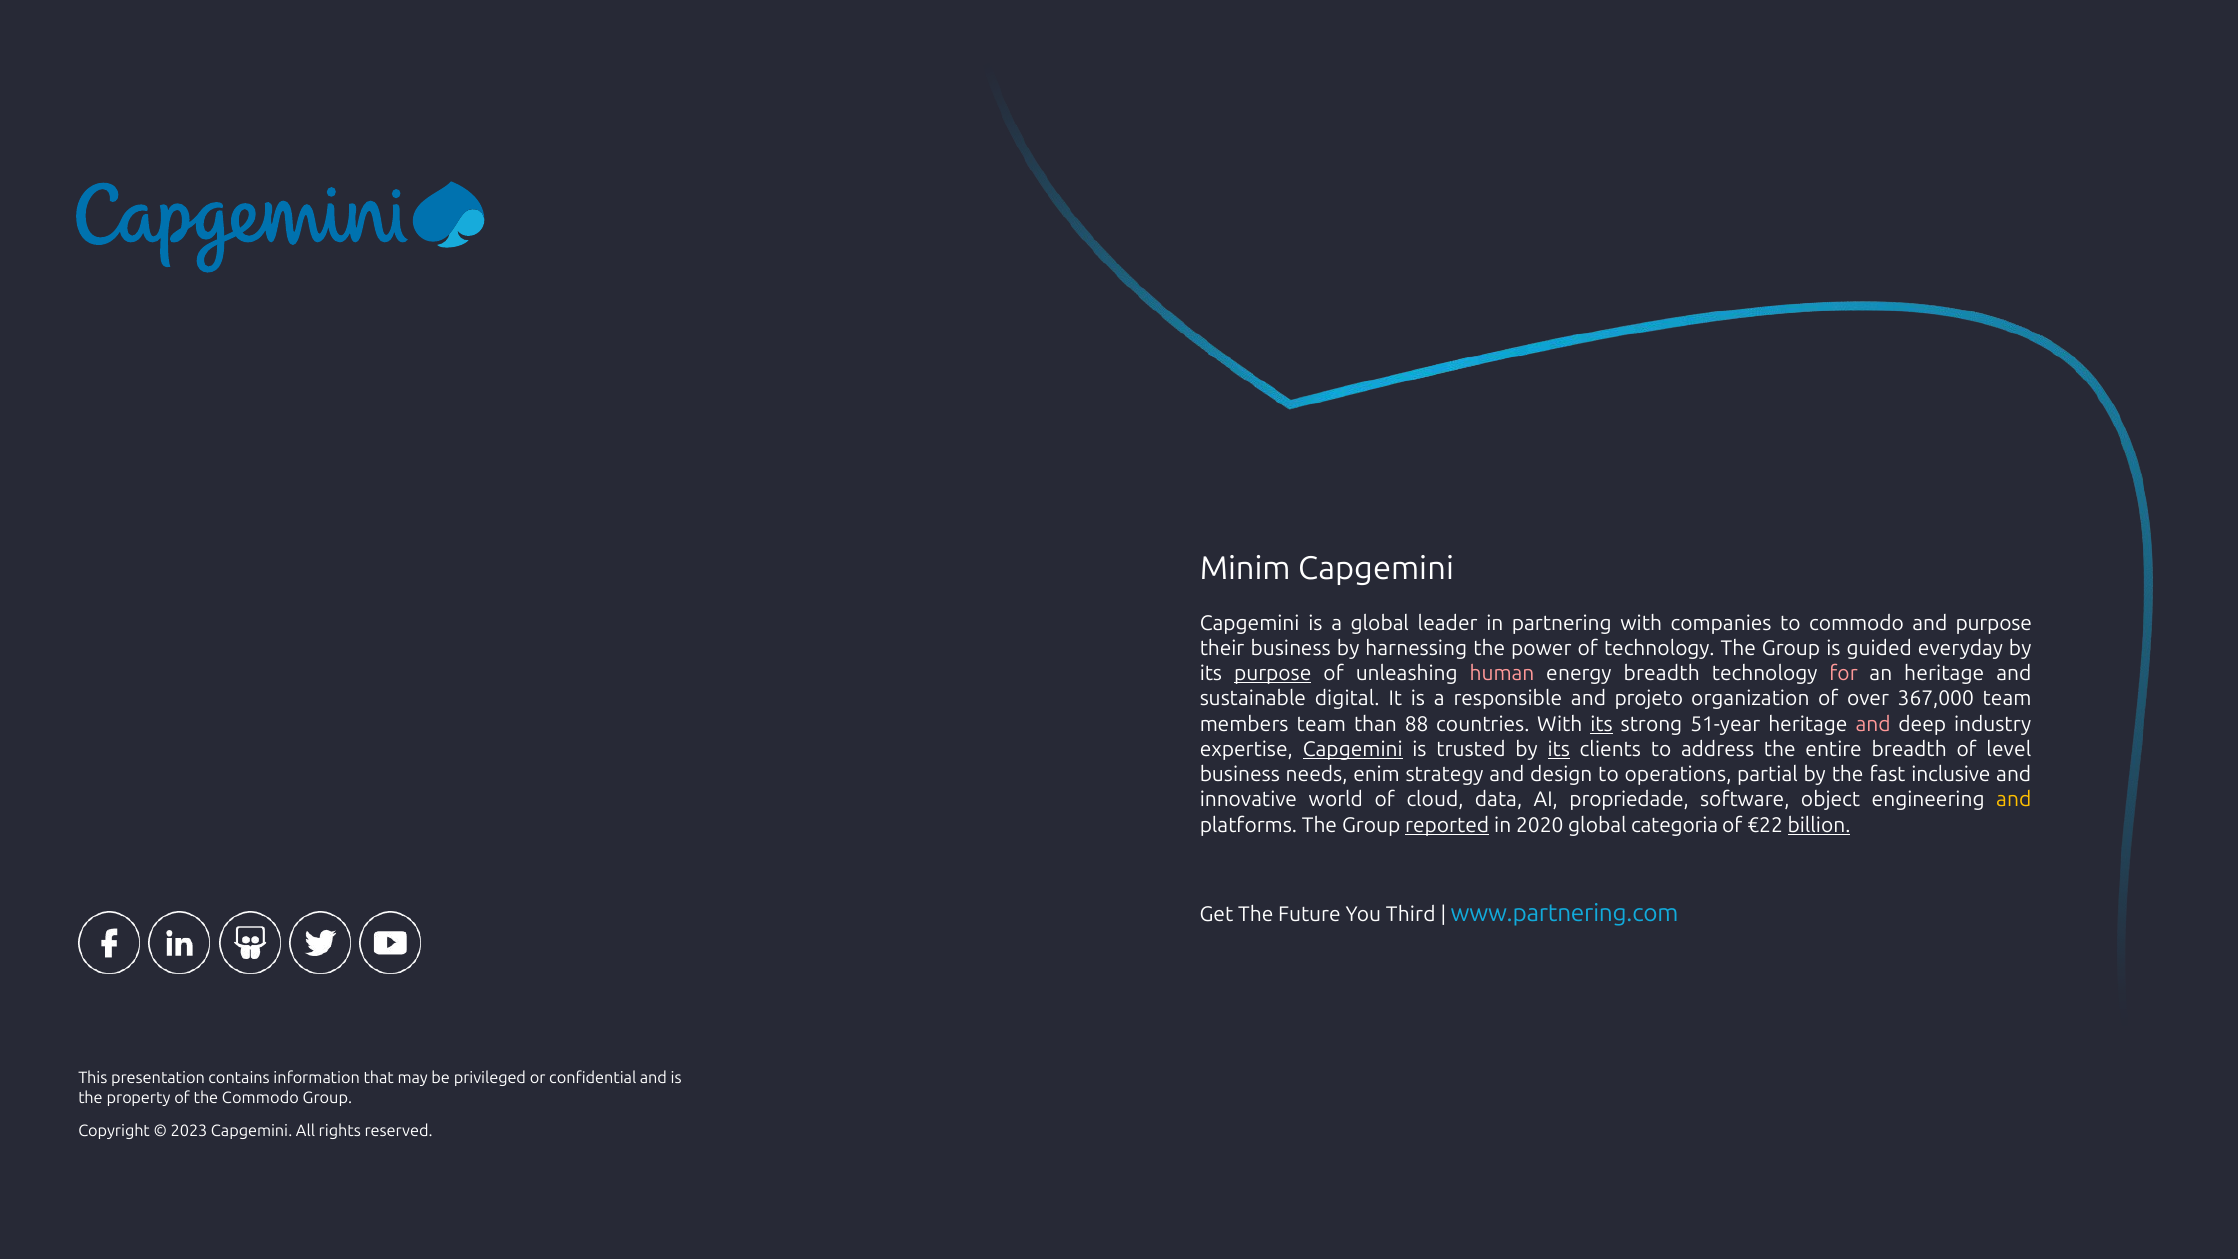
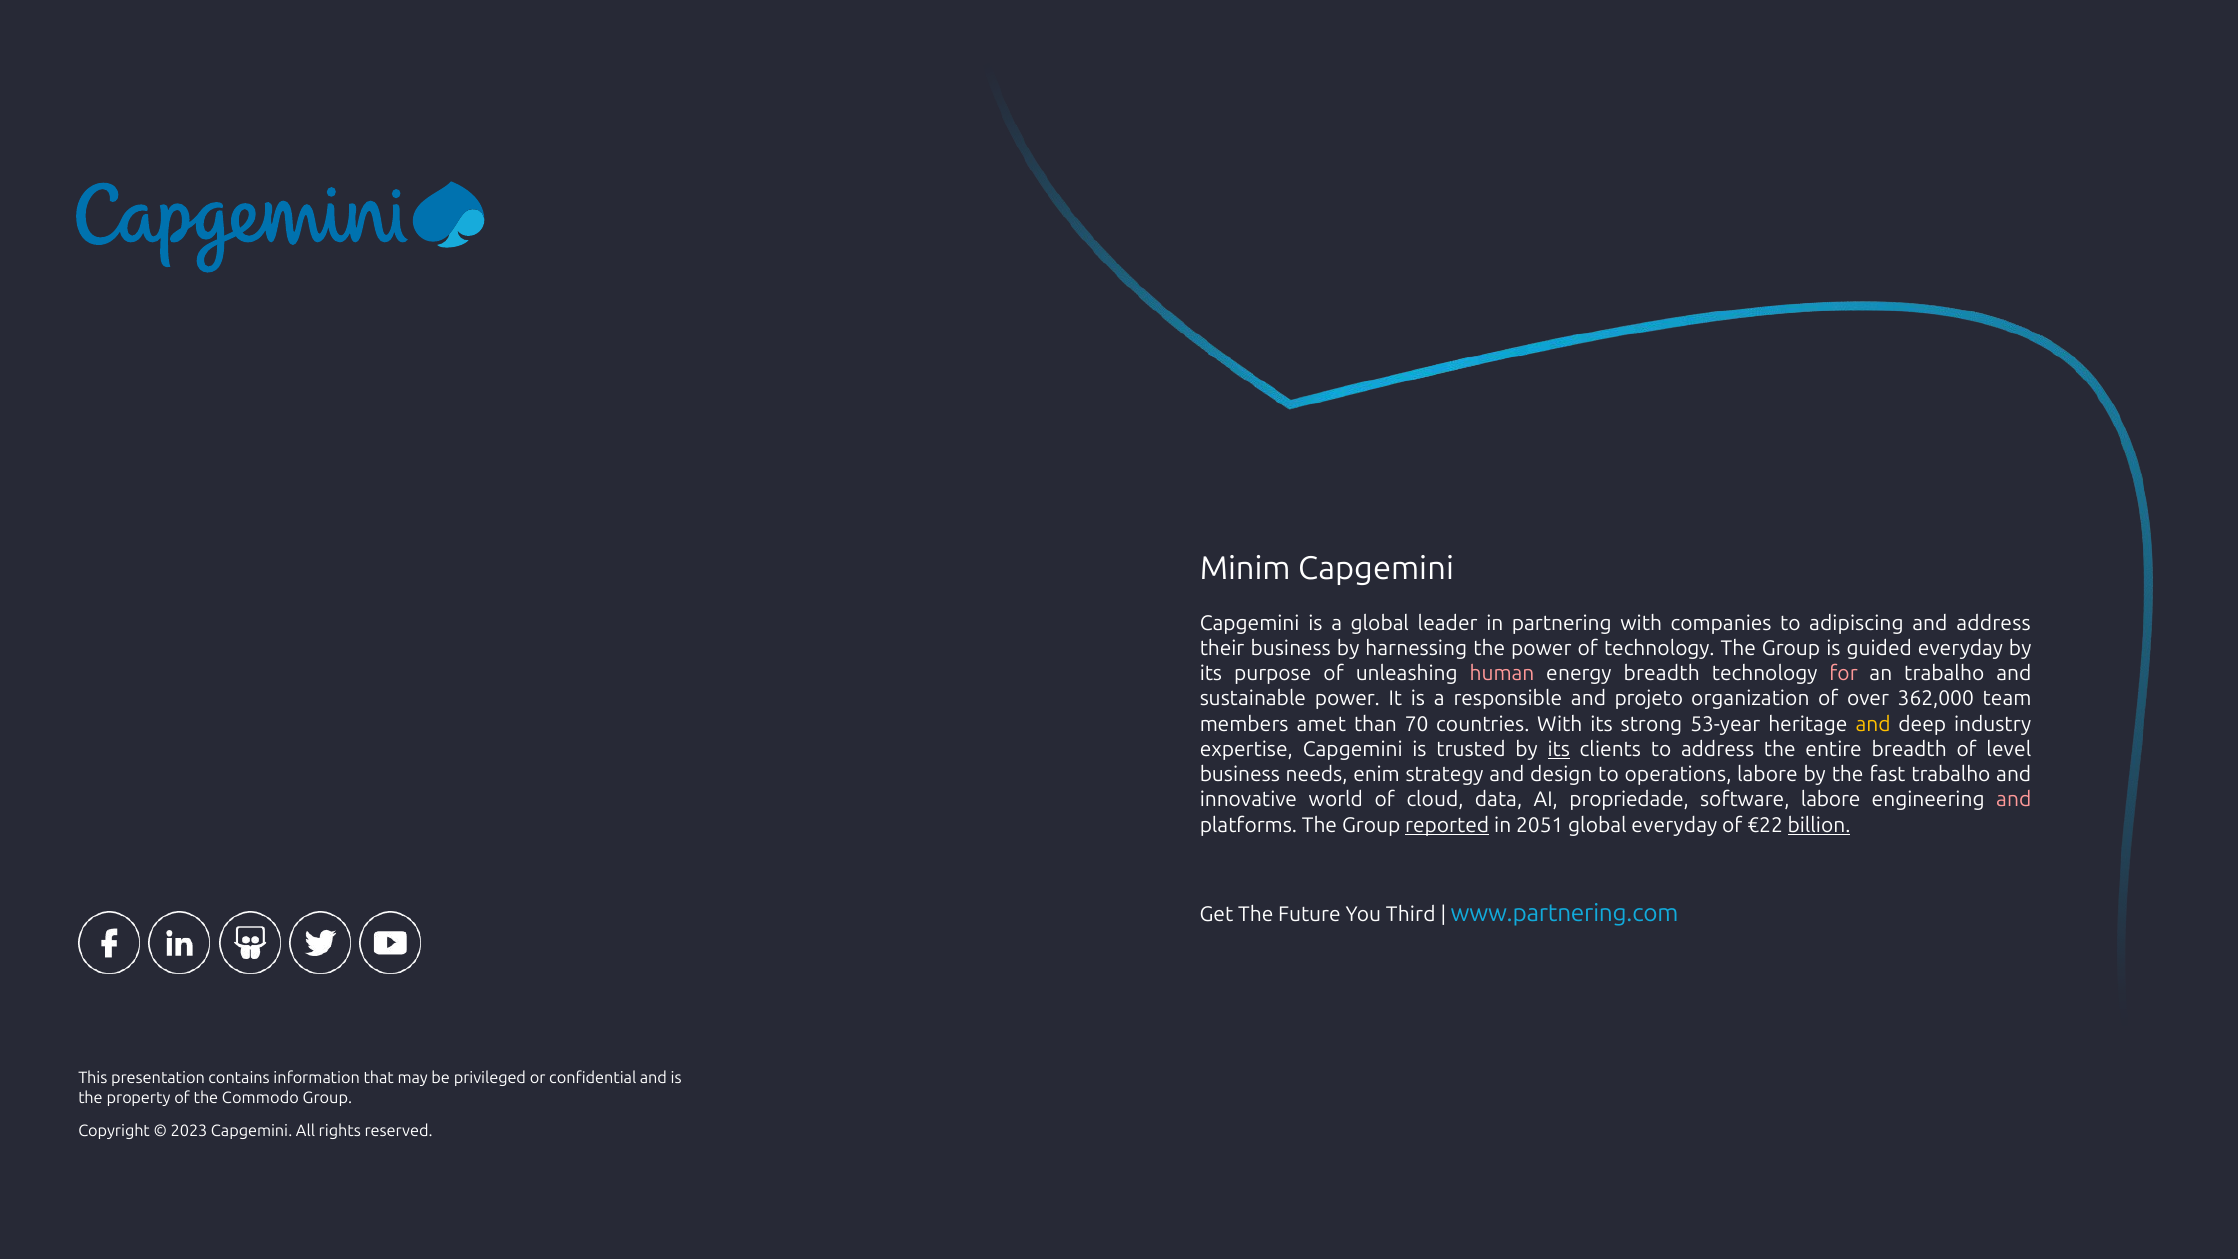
to commodo: commodo -> adipiscing (1856, 623)
and purpose: purpose -> address (1994, 623)
purpose underline: present -> none (1273, 674)
an heritage: heritage -> trabalho (1944, 674)
sustainable digital: digital -> power (1347, 699)
367,000: 367,000 -> 362,000 (1936, 699)
members team: team -> amet (1321, 724)
88: 88 -> 70 (1417, 724)
its underline: present -> none (1602, 724)
51-year: 51-year -> 53-year (1725, 724)
and colour: pink -> yellow (1873, 724)
Capgemini underline: present -> none (1353, 749)
operations partial: partial -> labore (1767, 775)
fast inclusive: inclusive -> trabalho (1951, 775)
software object: object -> labore (1831, 800)
and colour: yellow -> pink (2014, 800)
2020: 2020 -> 2051 (1540, 825)
global categoria: categoria -> everyday (1674, 825)
